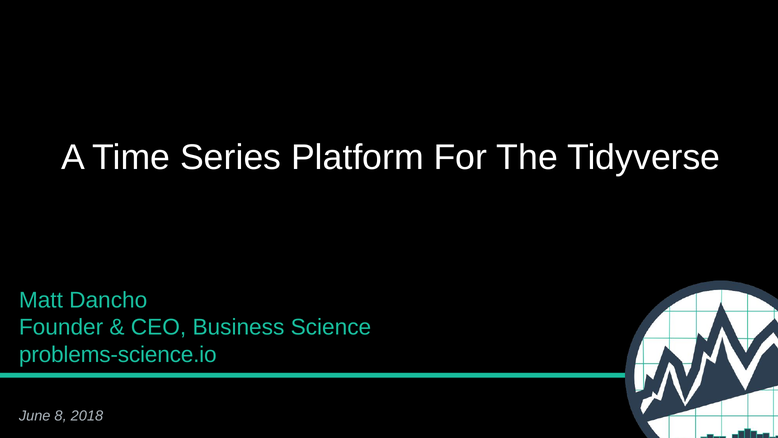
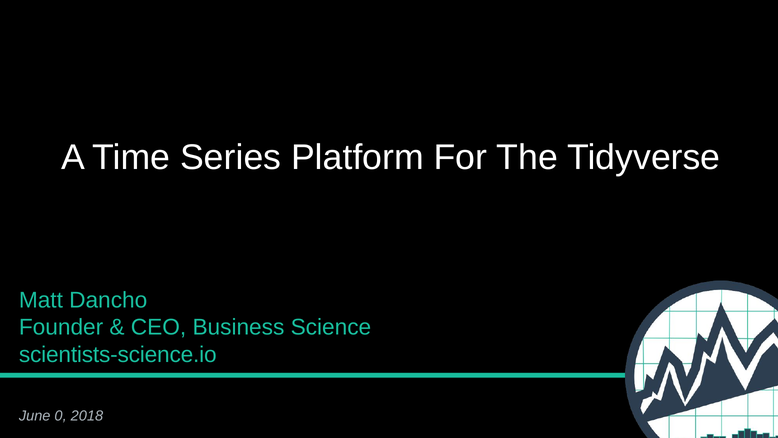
problems-science.io: problems-science.io -> scientists-science.io (118, 354)
8: 8 -> 0 (61, 416)
